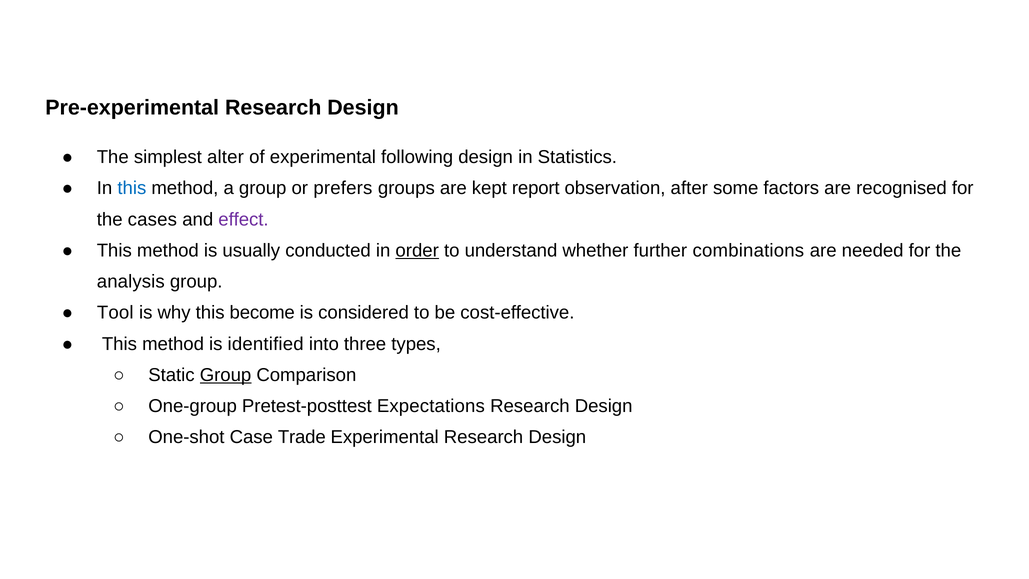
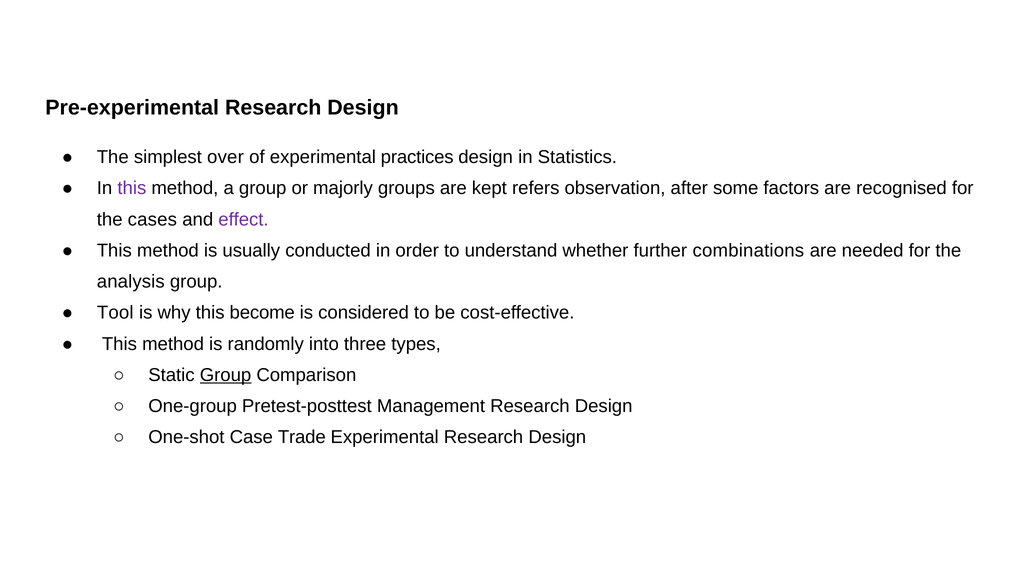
alter: alter -> over (225, 157)
following: following -> practices (417, 157)
this colour: blue -> purple (132, 188)
prefers: prefers -> majorly (343, 188)
report: report -> refers (536, 188)
order underline: present -> none (417, 251)
identified: identified -> randomly (266, 344)
Expectations: Expectations -> Management (431, 406)
